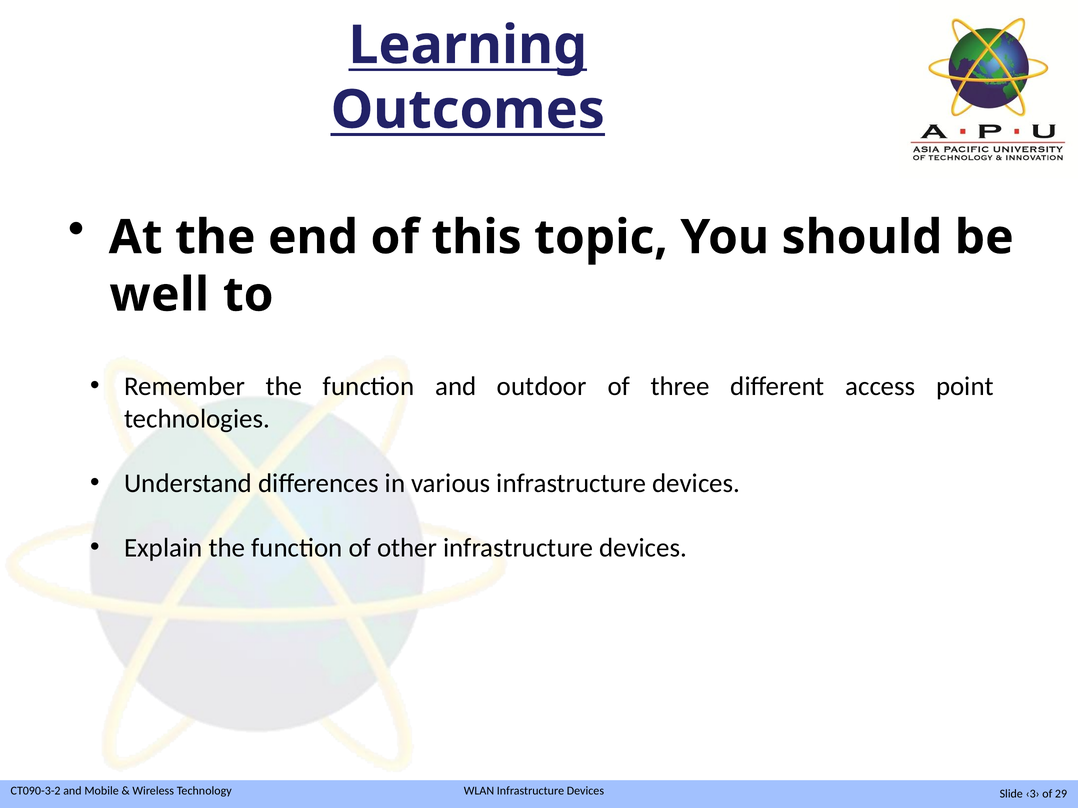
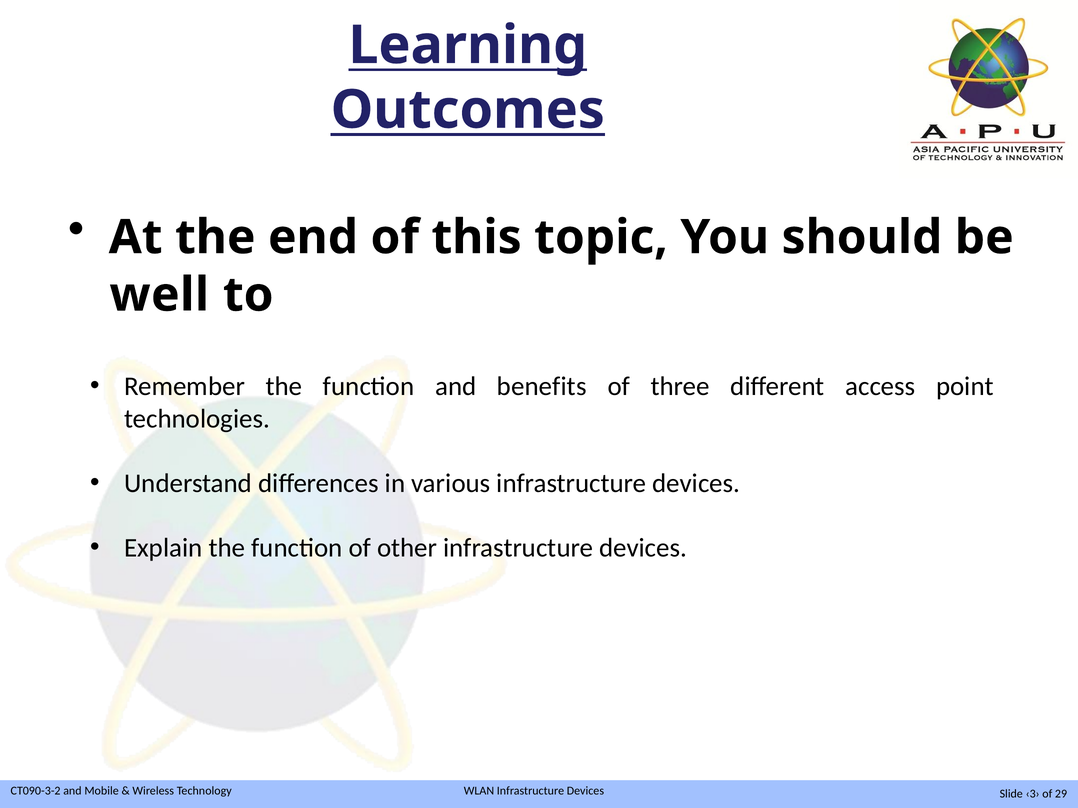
outdoor: outdoor -> benefits (542, 387)
